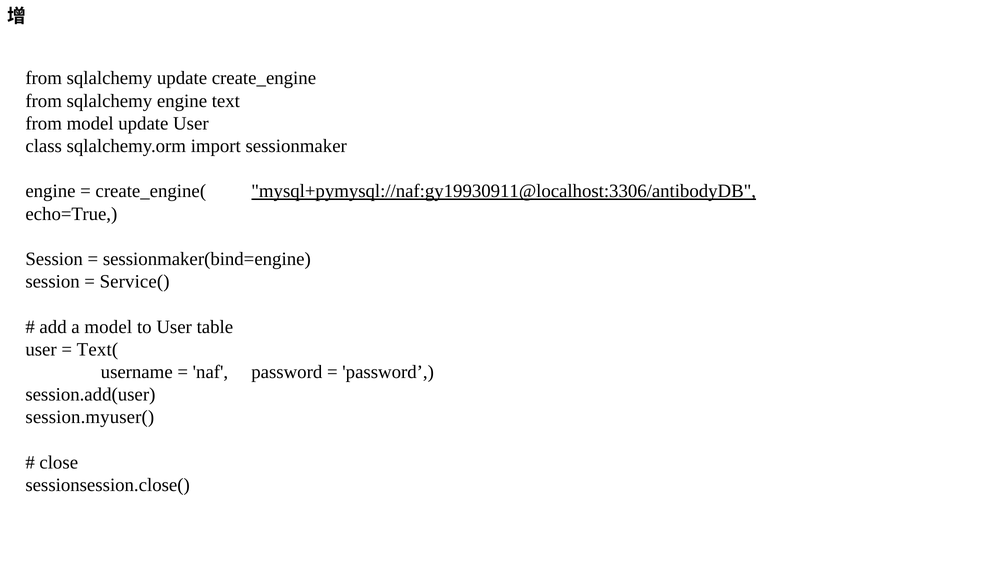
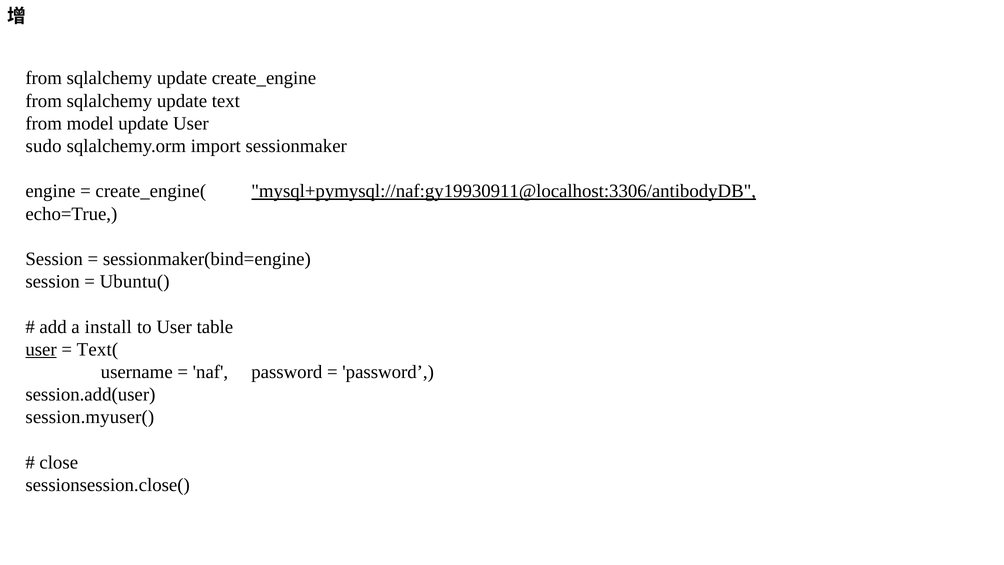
engine: engine -> update (182, 101)
class: class -> sudo (44, 146)
Service(: Service( -> Ubuntu( (135, 281)
a model: model -> install (108, 327)
user underline: none -> present (41, 349)
